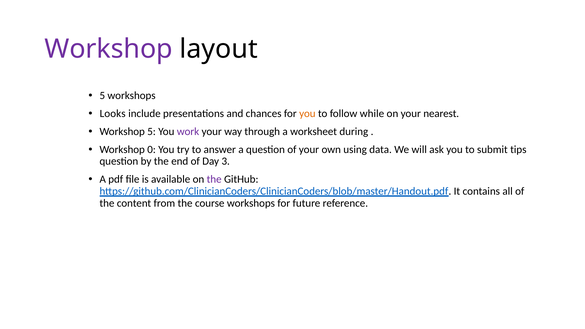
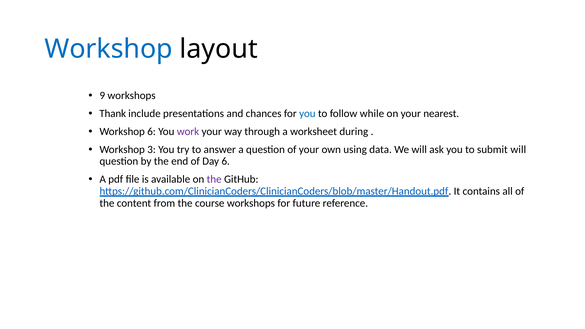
Workshop colour: purple -> blue (109, 49)
5: 5 -> 9 (102, 96)
Looks: Looks -> Thank (113, 114)
you colour: orange -> blue (307, 114)
Workshop 5: 5 -> 6 (152, 132)
0: 0 -> 3 (152, 149)
submit tips: tips -> will (518, 149)
Day 3: 3 -> 6 (226, 161)
